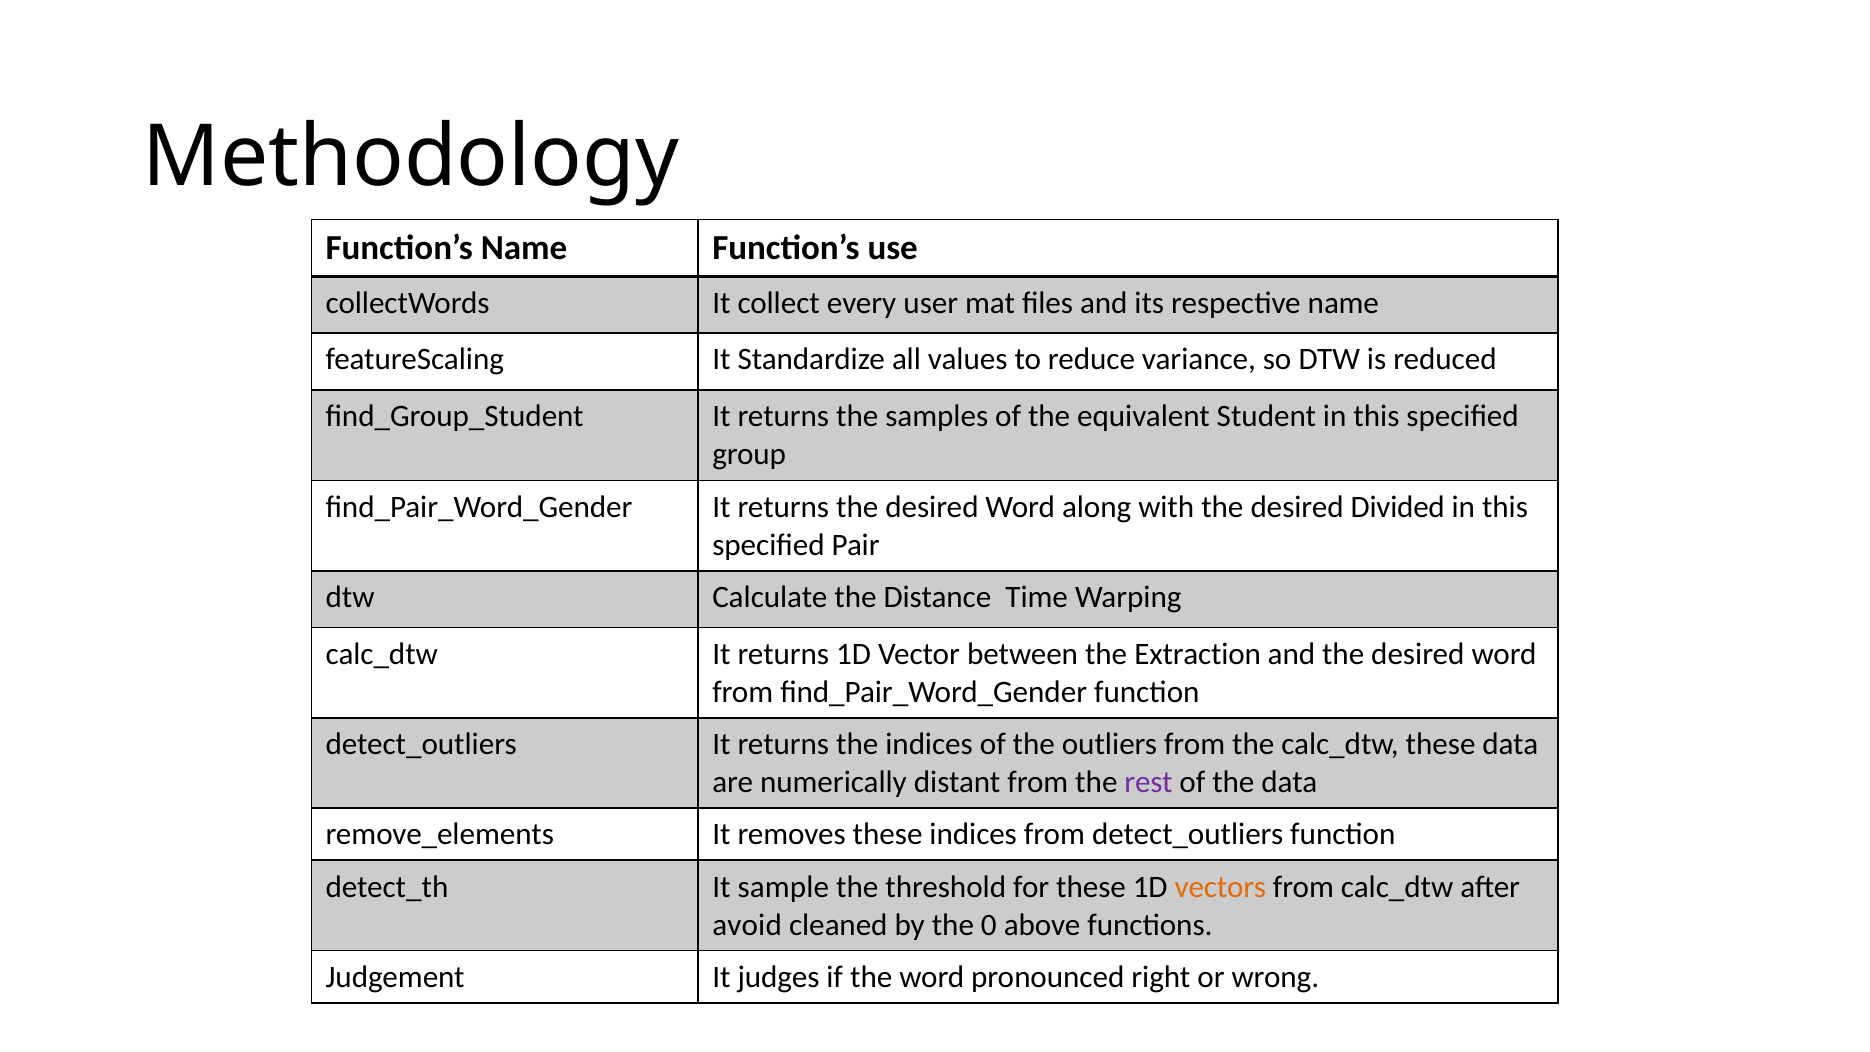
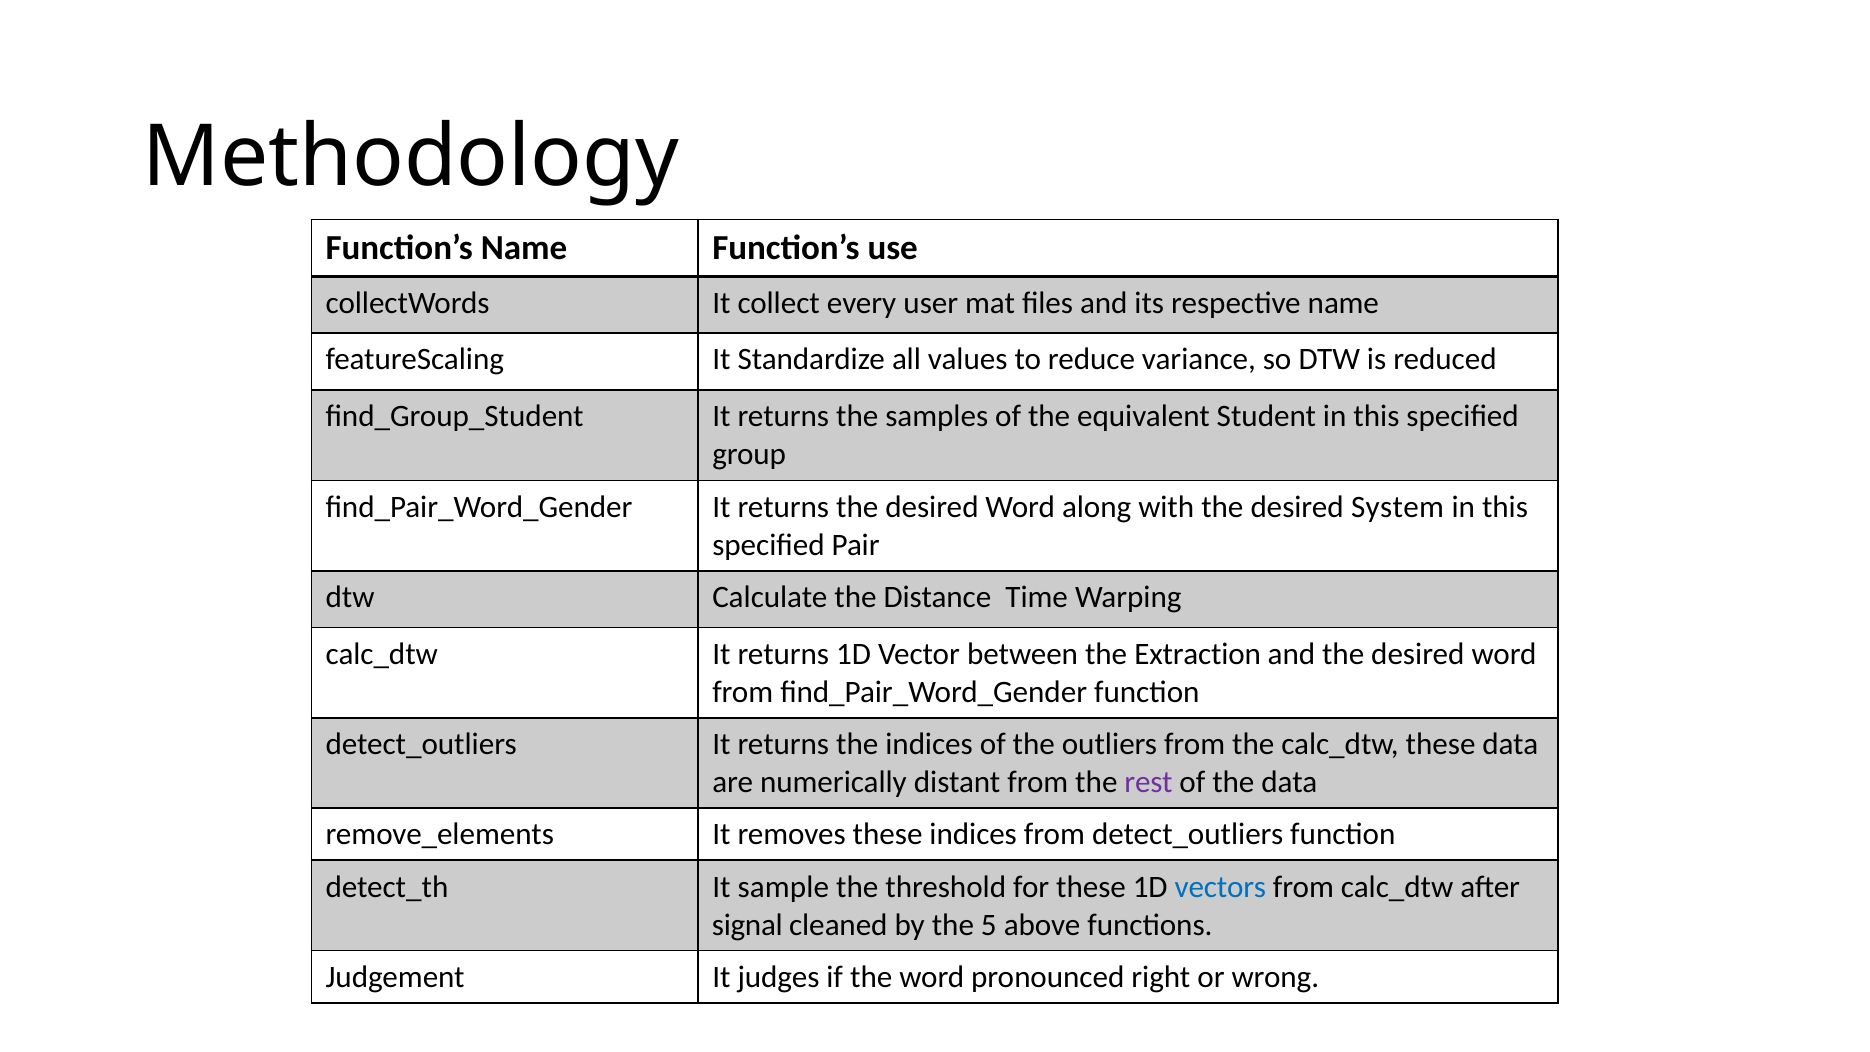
Divided: Divided -> System (1397, 507)
vectors colour: orange -> blue (1220, 887)
avoid: avoid -> signal (747, 925)
0: 0 -> 5 (989, 925)
